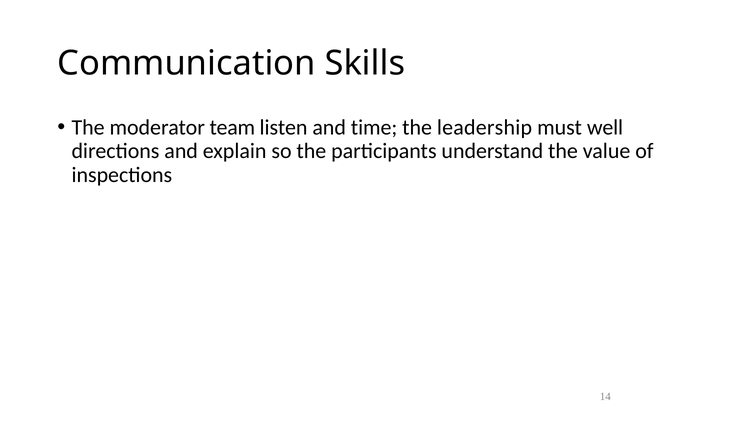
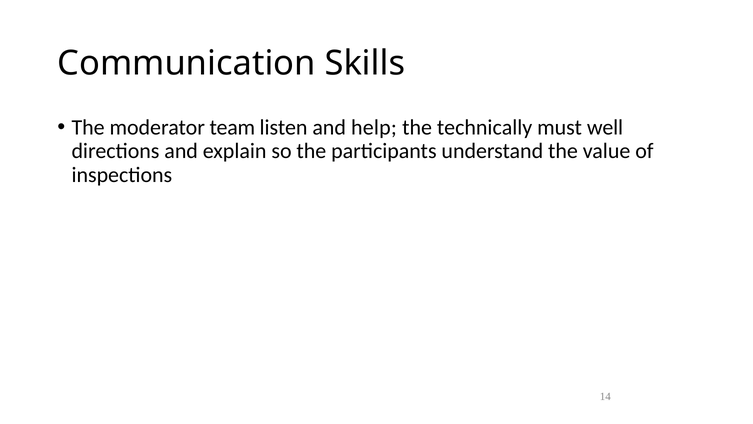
time: time -> help (374, 127)
leadership: leadership -> technically (485, 127)
